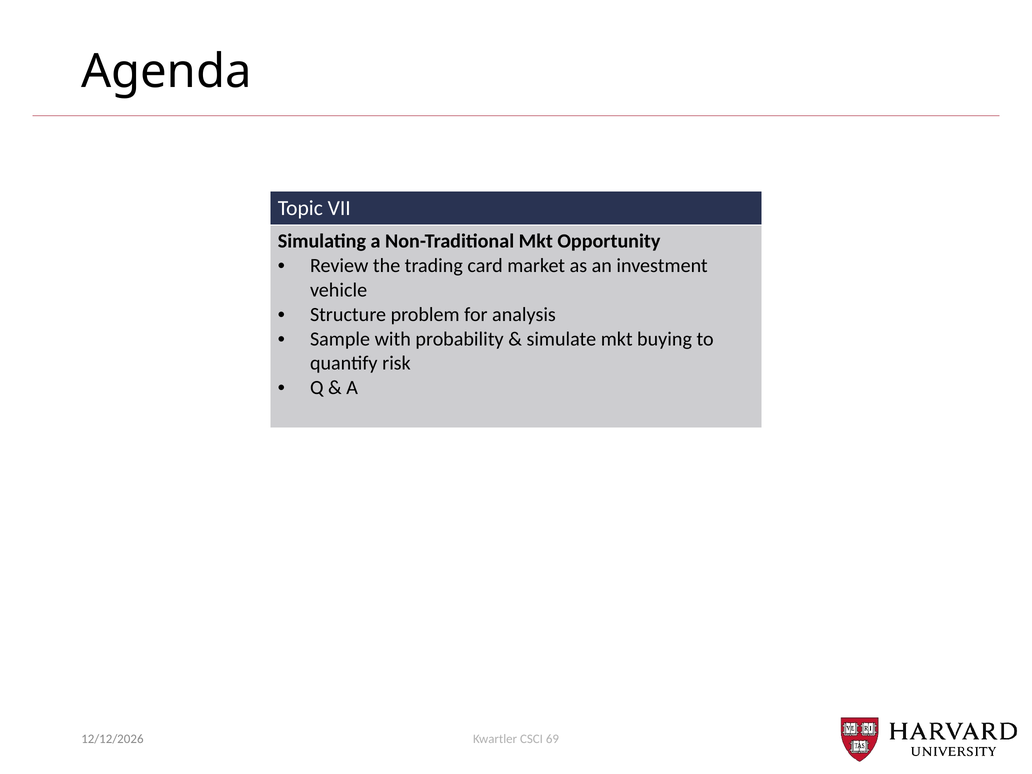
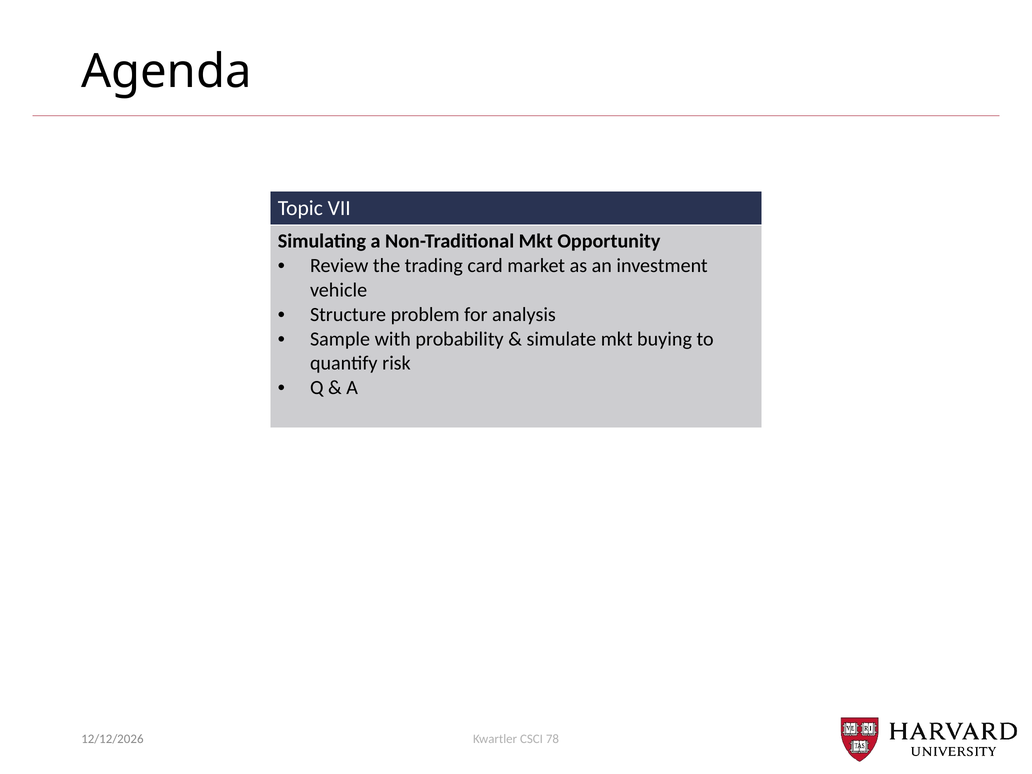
69: 69 -> 78 (552, 739)
